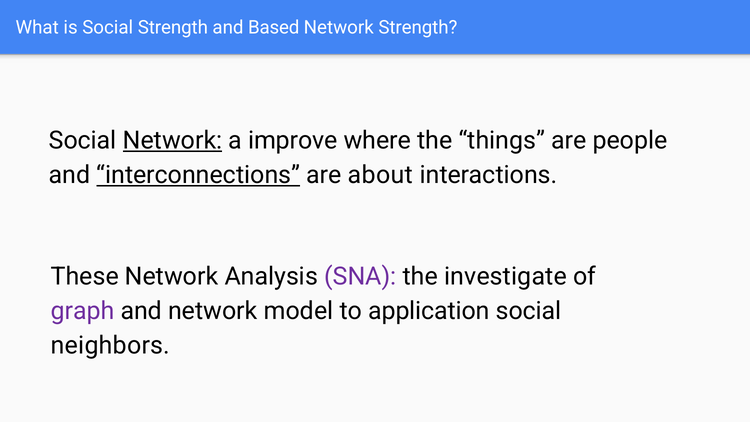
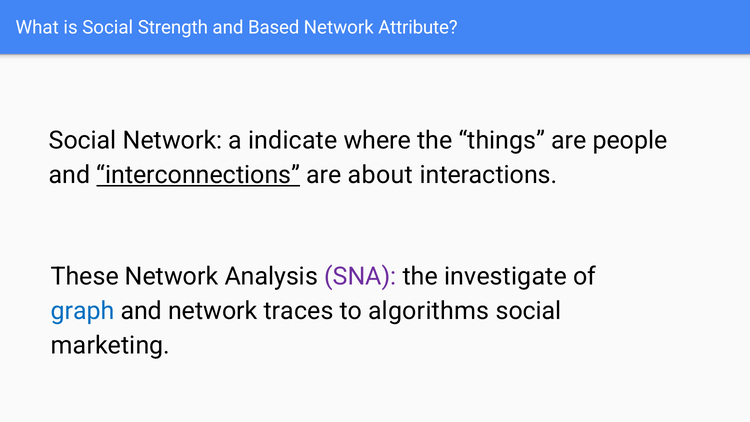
Network Strength: Strength -> Attribute (418, 27)
Network underline: present -> none (172, 140)
improve: improve -> indicate (293, 140)
graph colour: purple -> blue (83, 311)
model: model -> traces (299, 311)
application: application -> algorithms (429, 311)
neighbors: neighbors -> marketing (110, 345)
